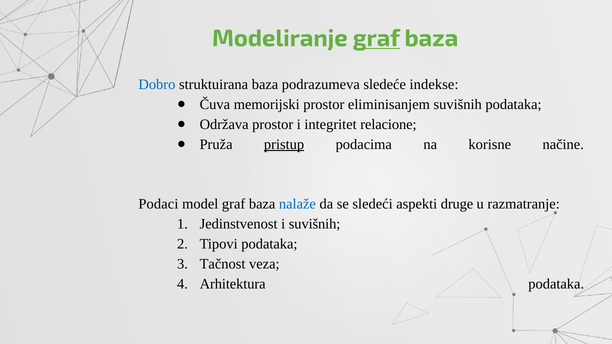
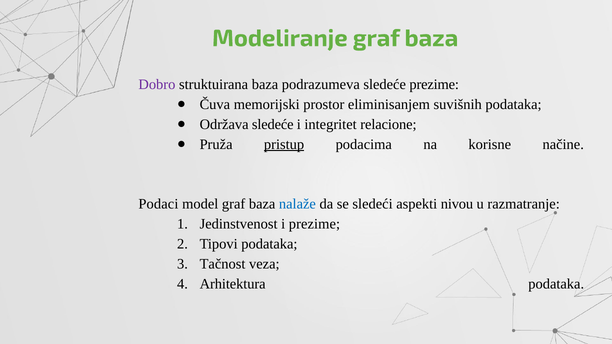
graf underline: present -> none (376, 38)
Dobro colour: blue -> purple (157, 85)
sledeće indekse: indekse -> prezime (434, 85)
Održava prostor: prostor -> sledeće (273, 124)
druge: druge -> nivou (457, 204)
i suvišnih: suvišnih -> prezime (314, 224)
